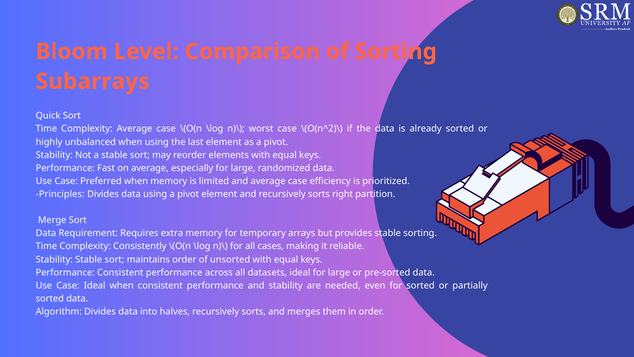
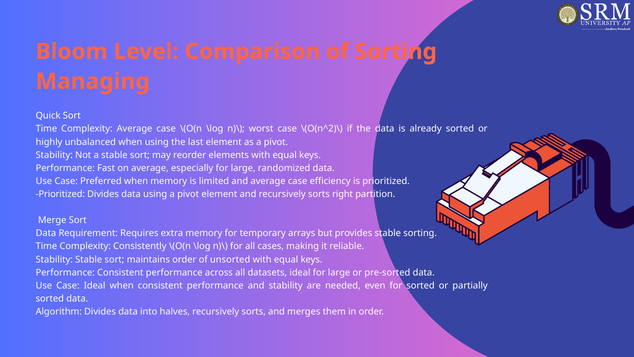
Subarrays: Subarrays -> Managing (93, 81)
Principles: Principles -> Prioritized (60, 194)
